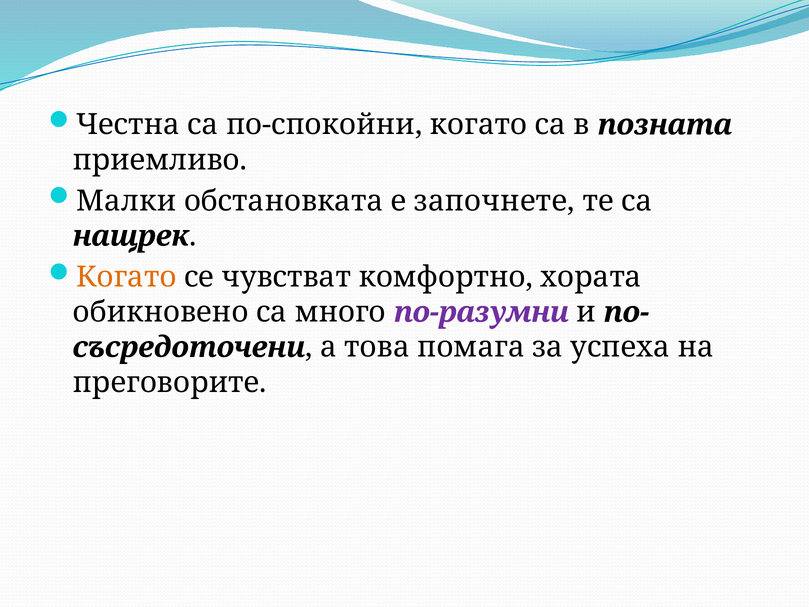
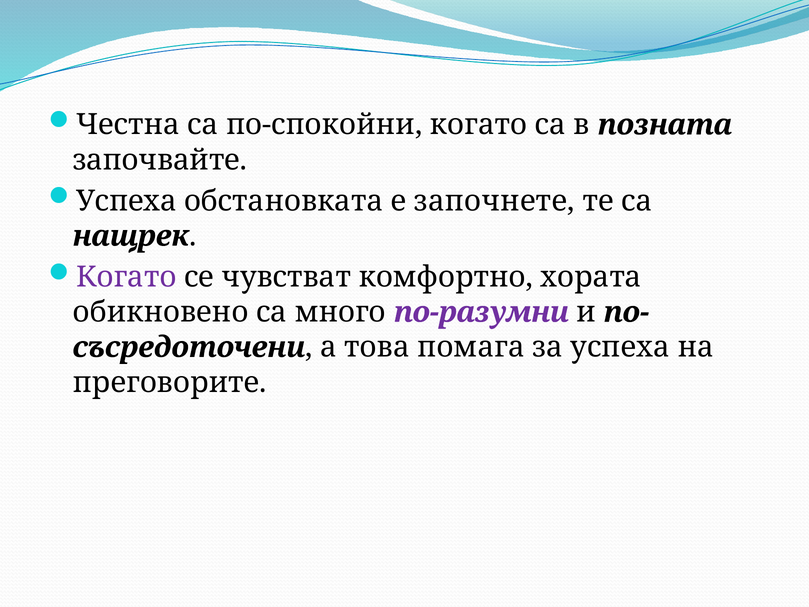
приемливо: приемливо -> започвайте (160, 160)
Малки: Малки -> Успеха (126, 201)
Когато colour: orange -> purple (126, 277)
